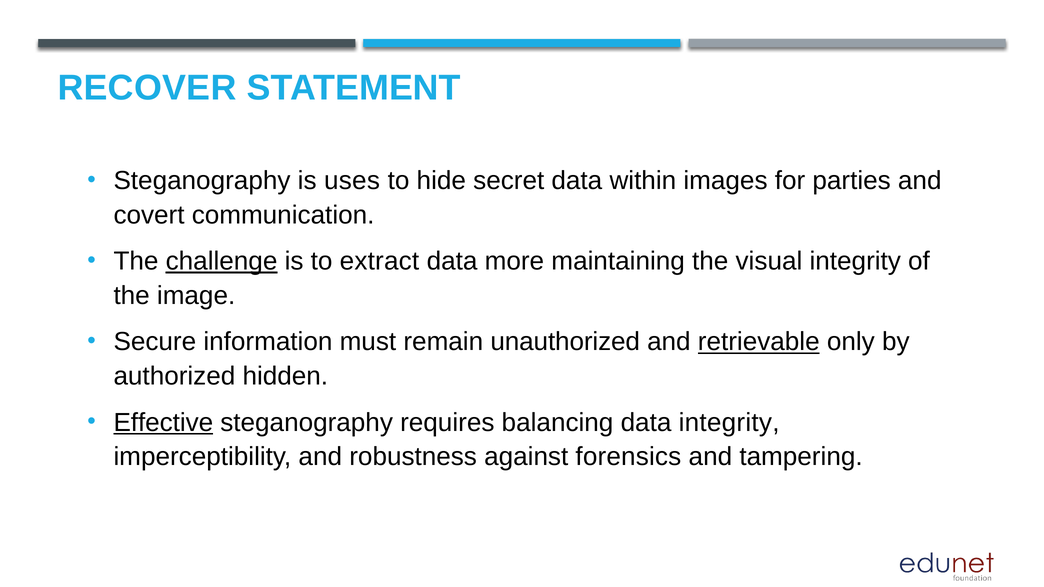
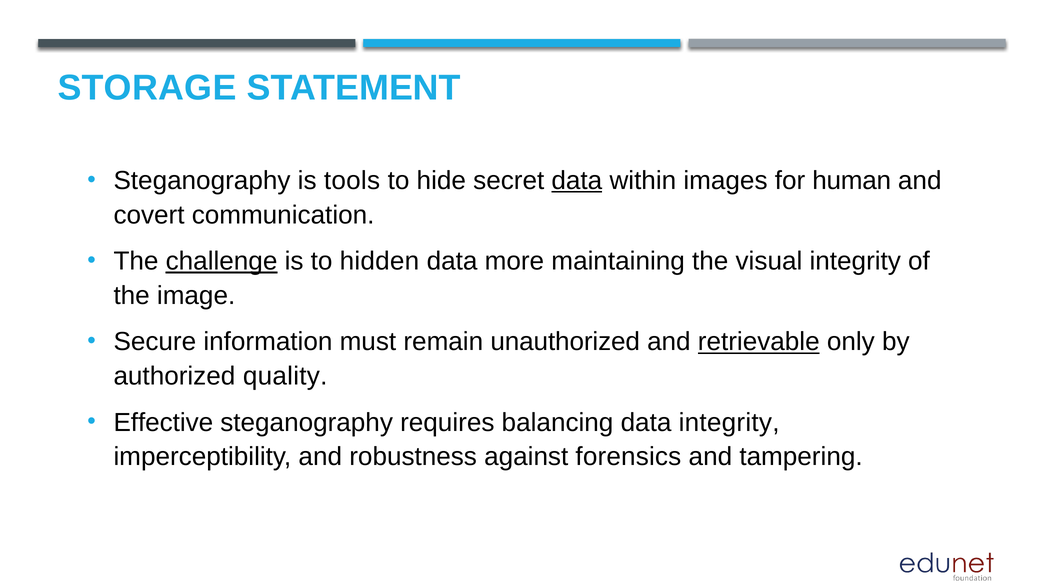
RECOVER: RECOVER -> STORAGE (147, 88)
uses: uses -> tools (352, 181)
data underline: none -> present (577, 181)
parties: parties -> human (852, 181)
extract: extract -> hidden (379, 261)
hidden: hidden -> quality (285, 376)
Effective underline: present -> none (163, 423)
